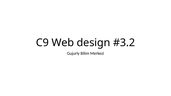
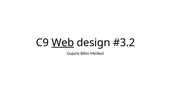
Web underline: none -> present (63, 43)
